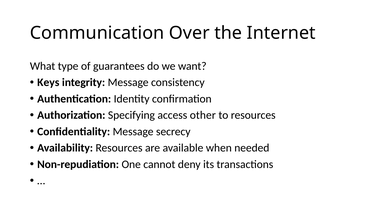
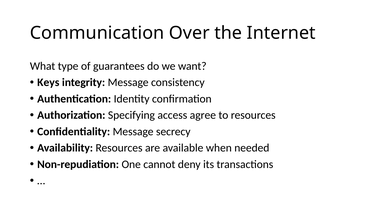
other: other -> agree (203, 115)
